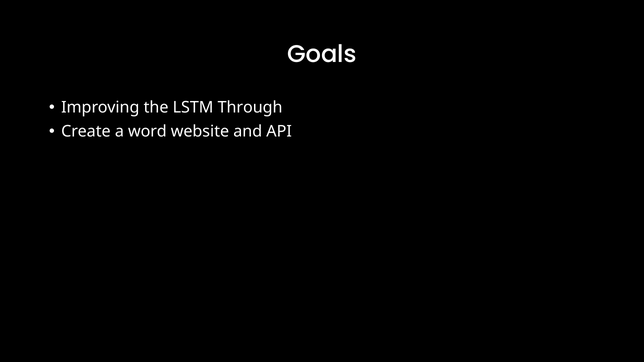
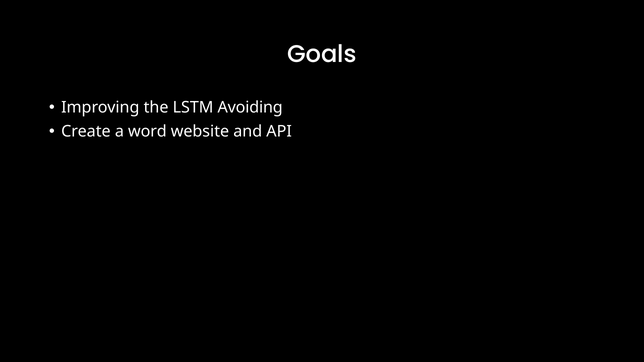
Through: Through -> Avoiding (250, 107)
